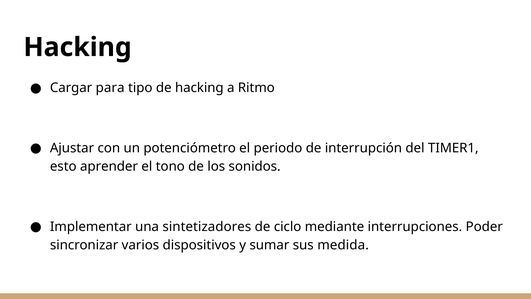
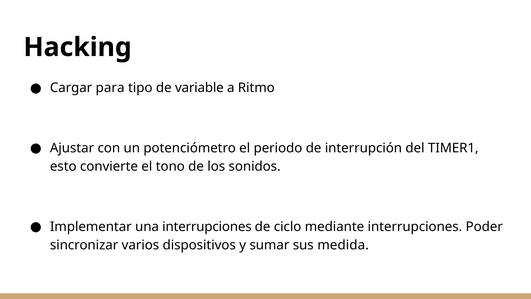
de hacking: hacking -> variable (199, 88)
aprender: aprender -> convierte (109, 166)
una sintetizadores: sintetizadores -> interrupciones (207, 226)
